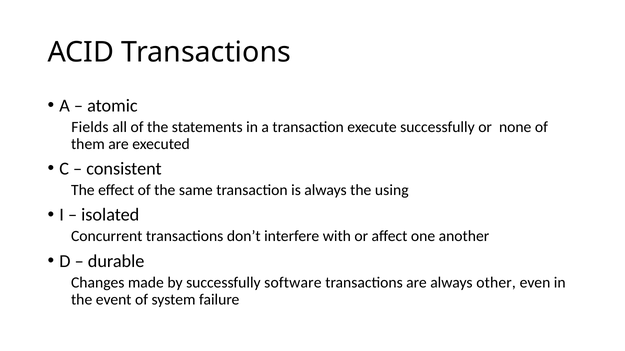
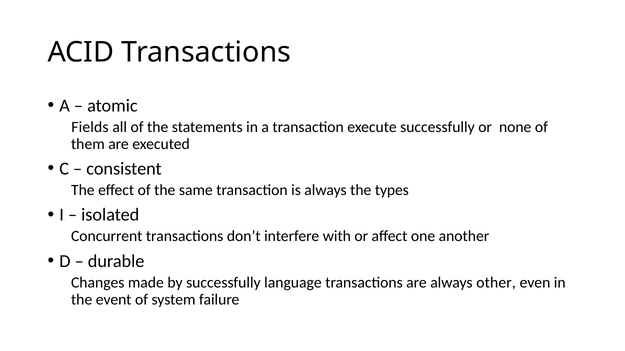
using: using -> types (392, 190)
software: software -> language (293, 283)
